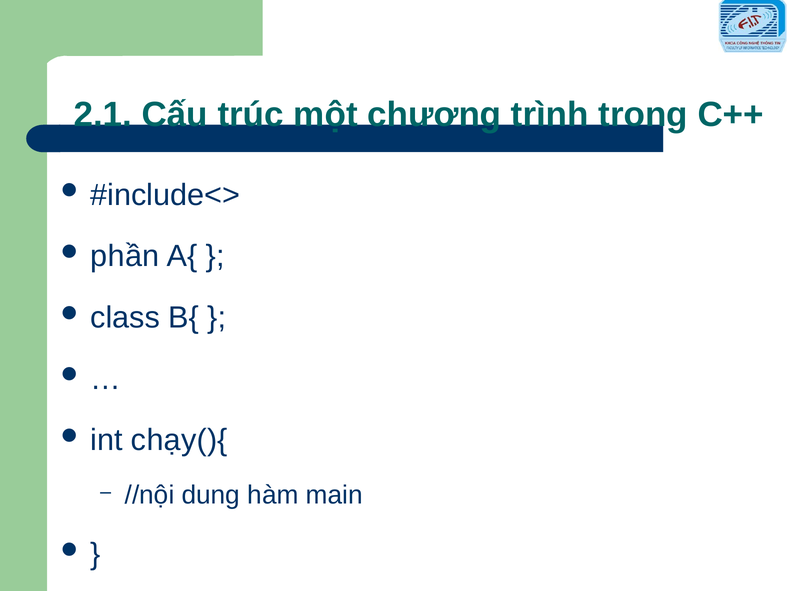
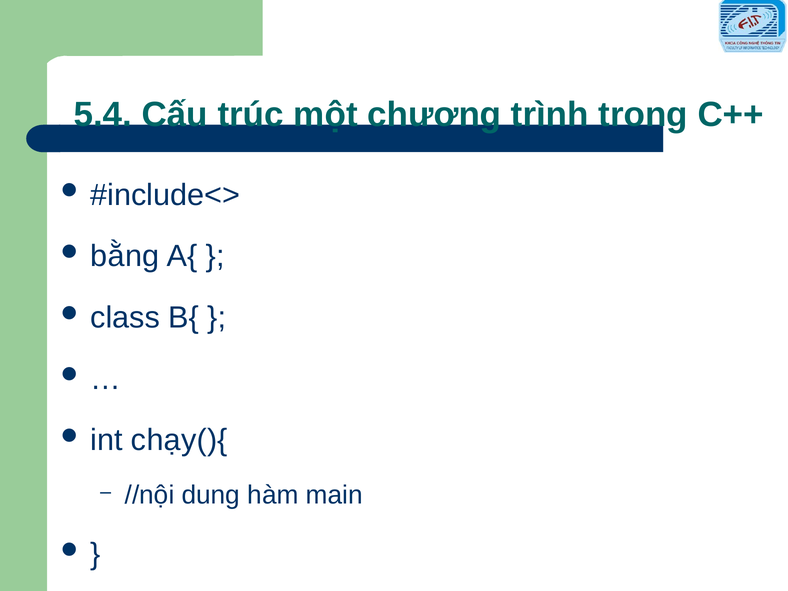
2.1: 2.1 -> 5.4 (103, 115)
phần: phần -> bằng (125, 256)
